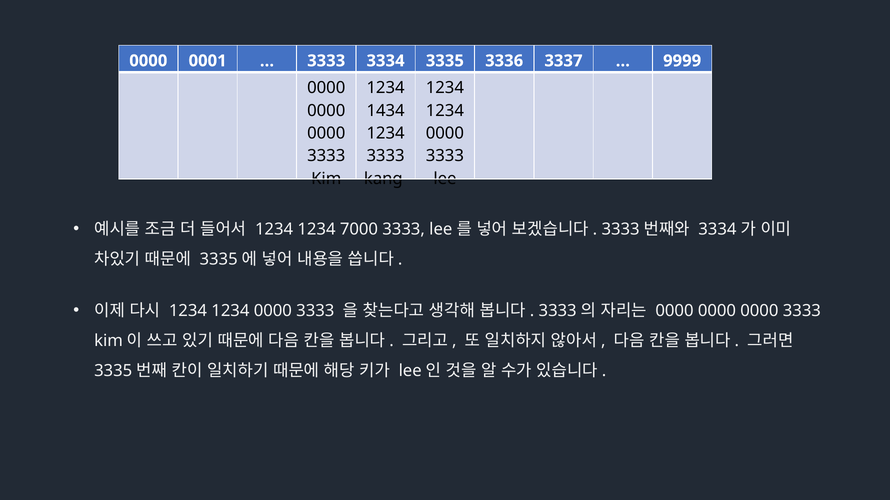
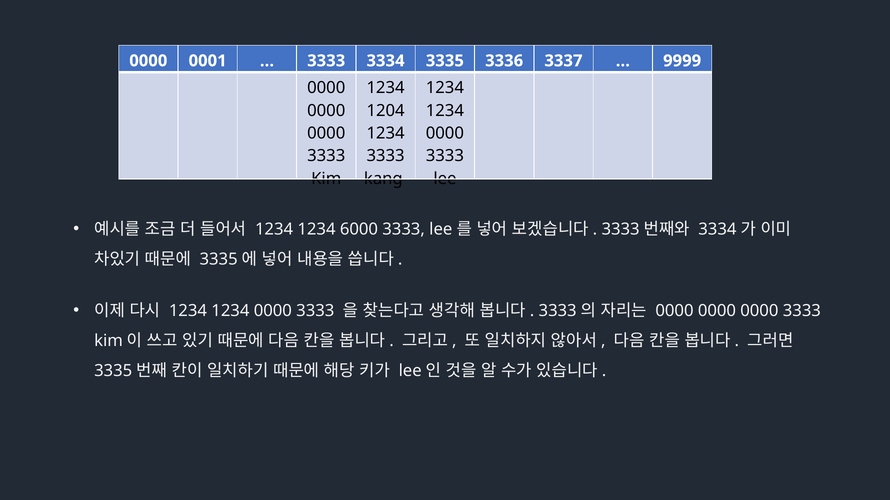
1434: 1434 -> 1204 (386, 111)
7000: 7000 -> 6000 (359, 229)
